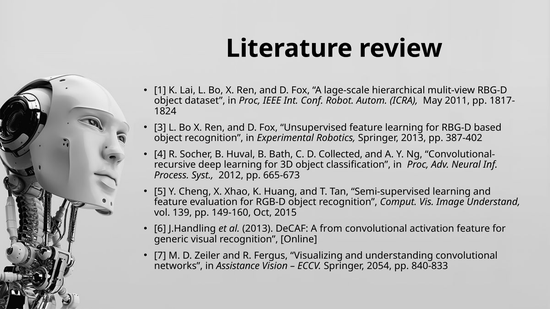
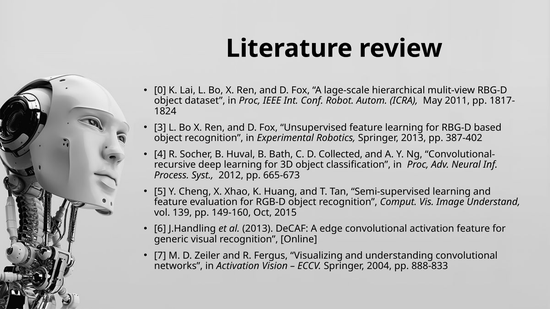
1: 1 -> 0 (160, 90)
from: from -> edge (331, 229)
in Assistance: Assistance -> Activation (238, 266)
2054: 2054 -> 2004 (379, 266)
840-833: 840-833 -> 888-833 (430, 266)
